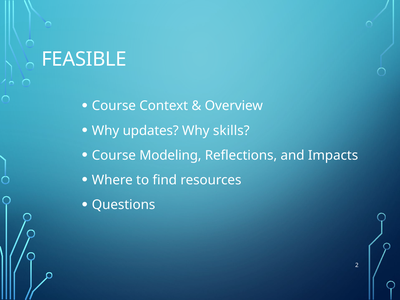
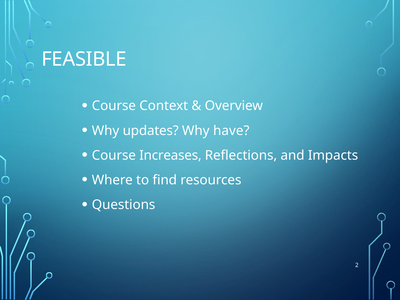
skills: skills -> have (231, 131)
Modeling: Modeling -> Increases (170, 155)
